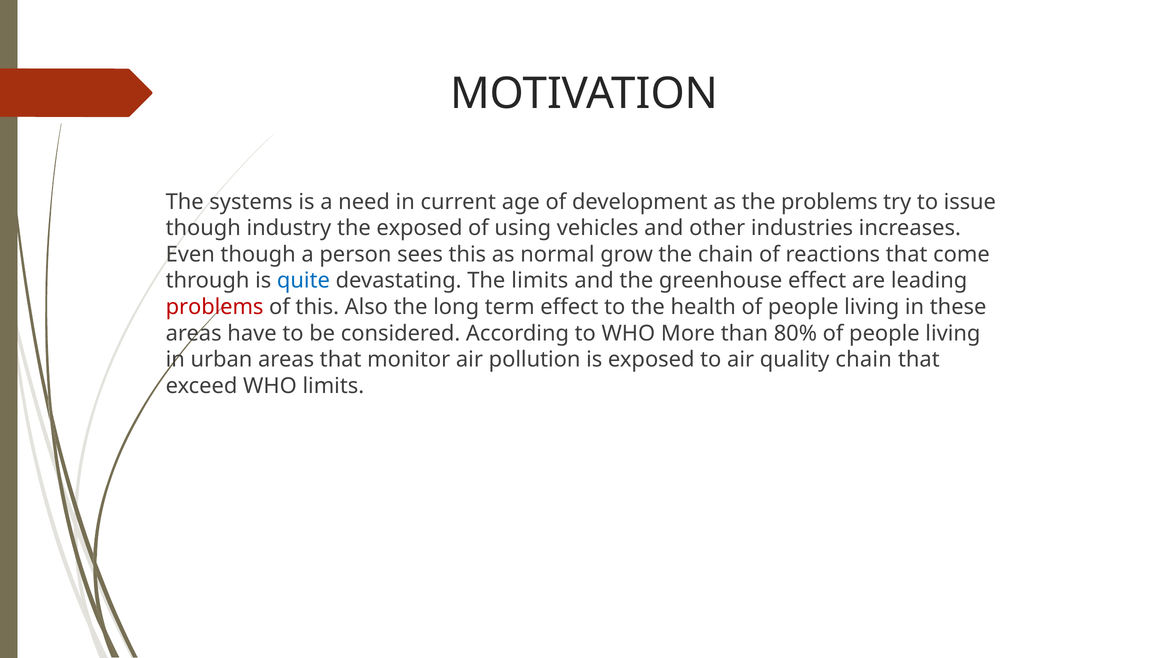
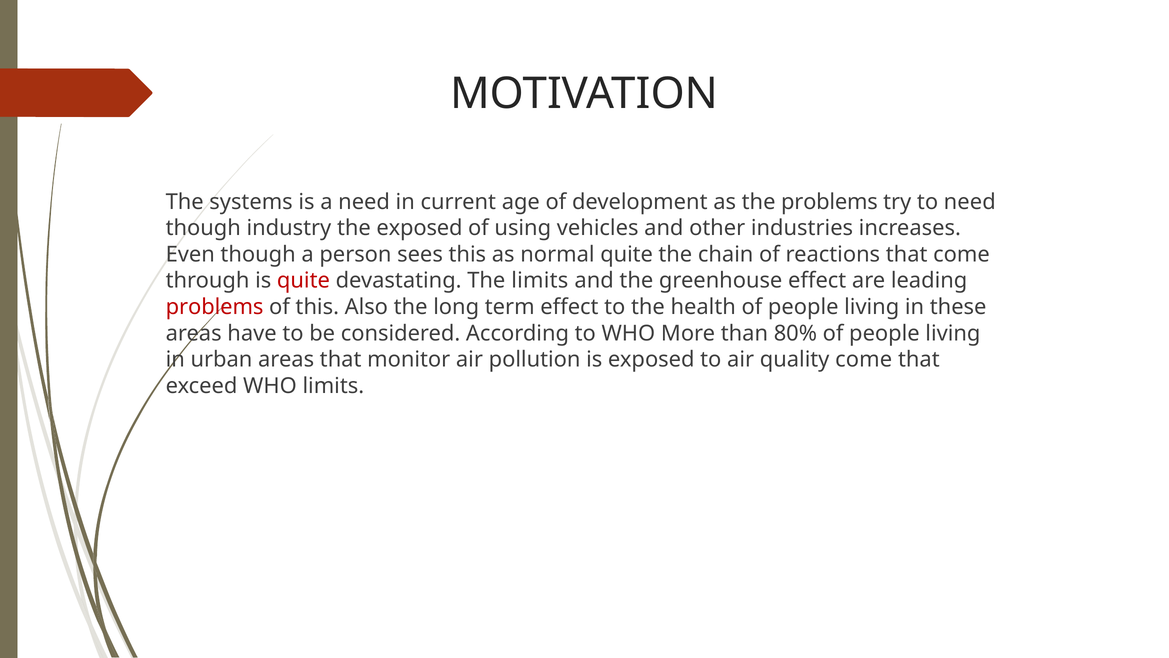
to issue: issue -> need (970, 202)
normal grow: grow -> quite (627, 254)
quite colour: blue -> red (303, 281)
quality chain: chain -> come (864, 359)
